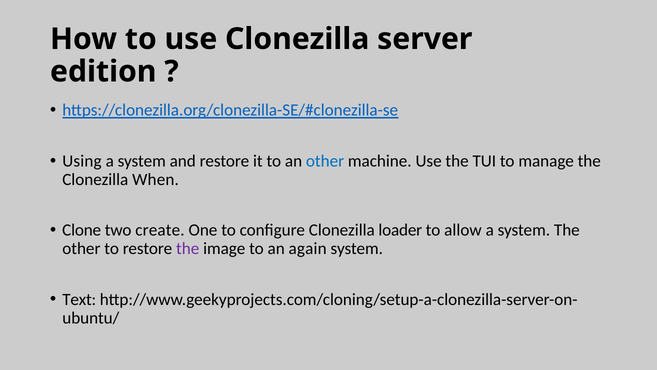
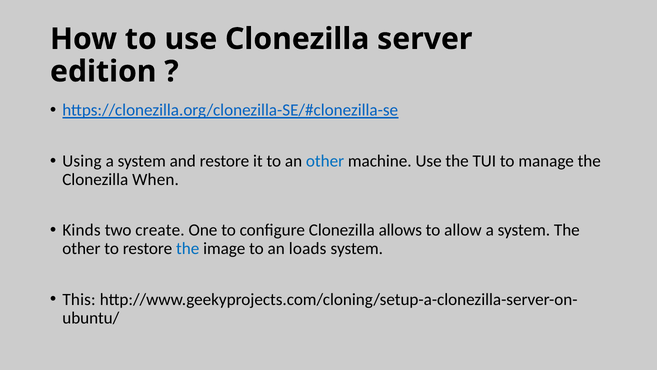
Clone: Clone -> Kinds (82, 230)
loader: loader -> allows (400, 230)
the colour: purple -> blue (188, 248)
again: again -> loads (308, 248)
Text: Text -> This (79, 299)
